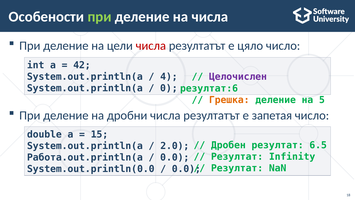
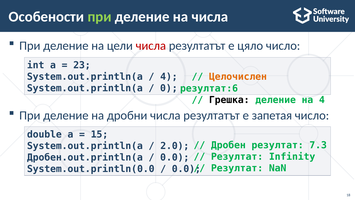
42: 42 -> 23 (82, 65)
Целочислен colour: purple -> orange (238, 77)
Грешка colour: orange -> black (229, 100)
на 5: 5 -> 4 (322, 100)
6.5: 6.5 -> 7.3 (318, 145)
Работа.out.println(a: Работа.out.println(a -> Дробен.out.println(a (85, 157)
